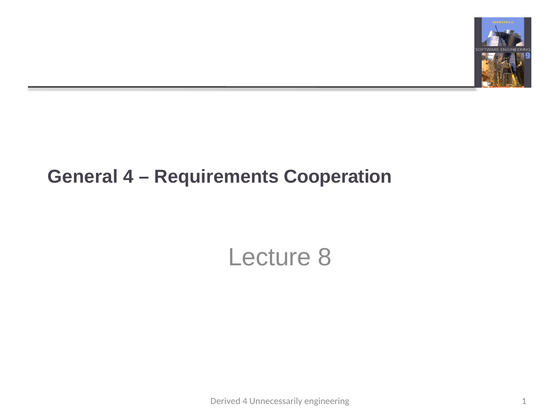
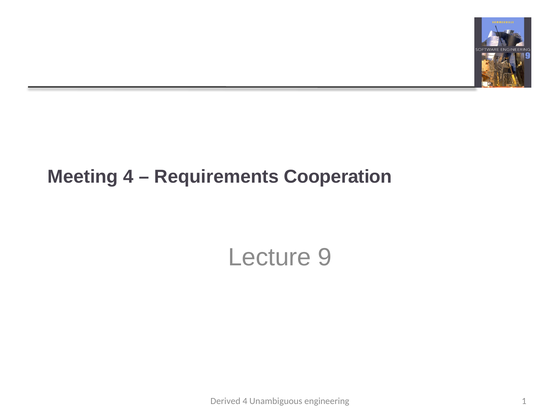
General: General -> Meeting (83, 177)
8: 8 -> 9 (325, 257)
Unnecessarily: Unnecessarily -> Unambiguous (276, 401)
